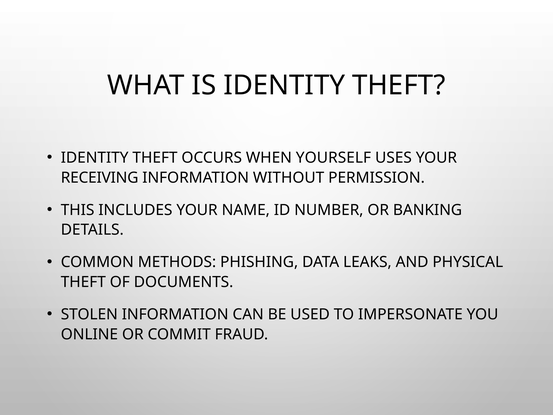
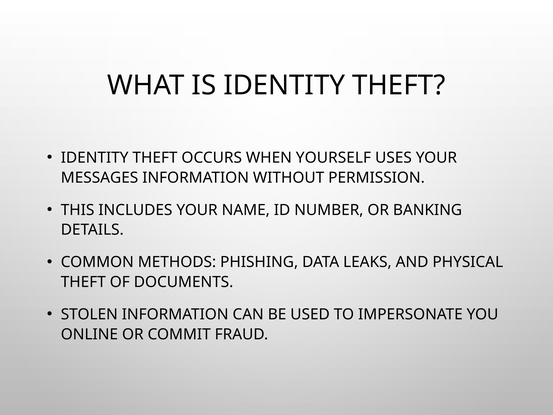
RECEIVING: RECEIVING -> MESSAGES (100, 178)
